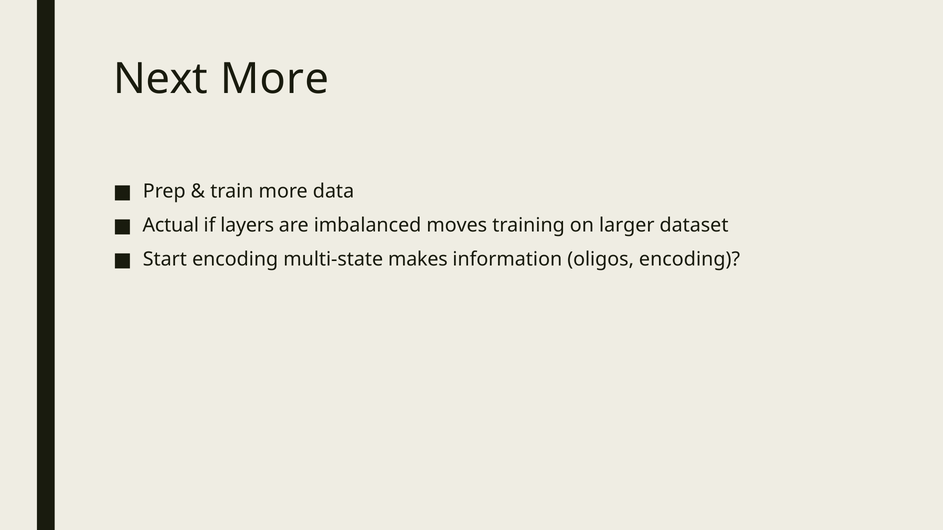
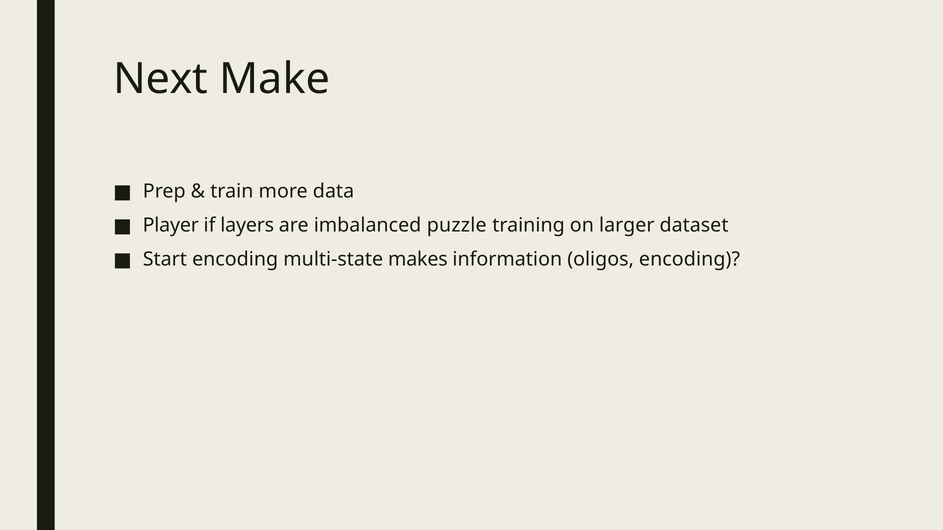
Next More: More -> Make (275, 79)
Actual: Actual -> Player (171, 226)
moves: moves -> puzzle (457, 226)
